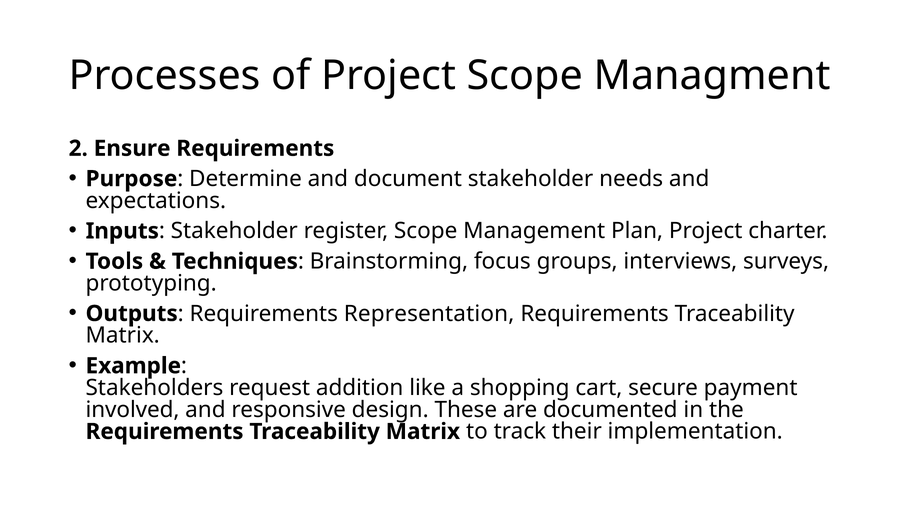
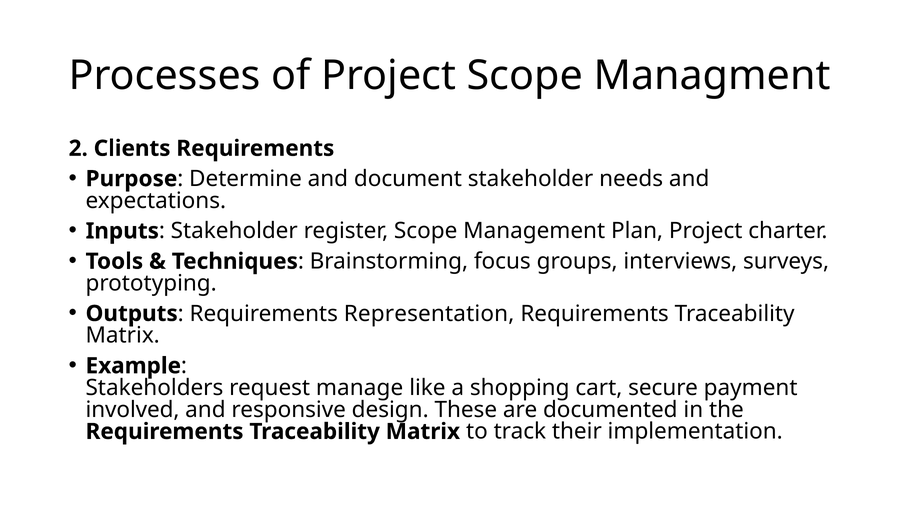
Ensure: Ensure -> Clients (132, 148)
addition: addition -> manage (360, 388)
